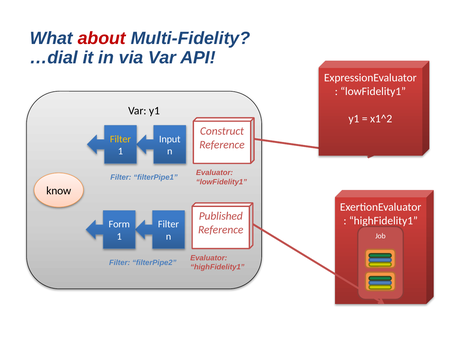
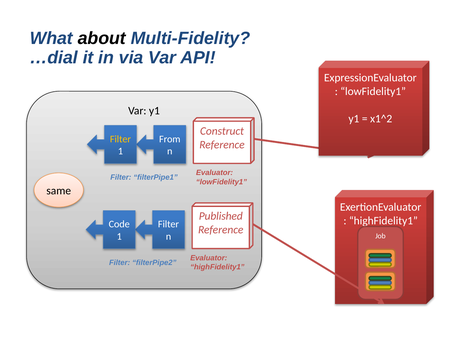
about colour: red -> black (102, 38)
Input: Input -> From (170, 139)
know: know -> same (59, 190)
Form: Form -> Code (119, 224)
